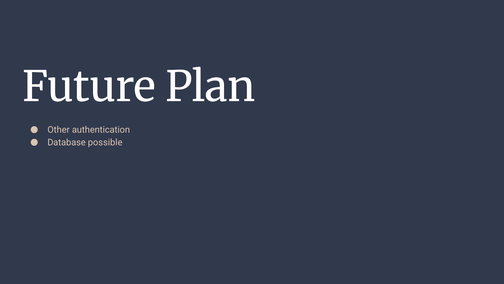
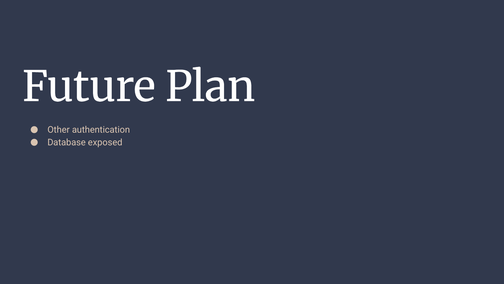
possible: possible -> exposed (105, 142)
